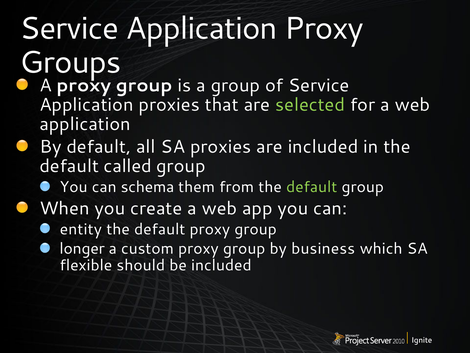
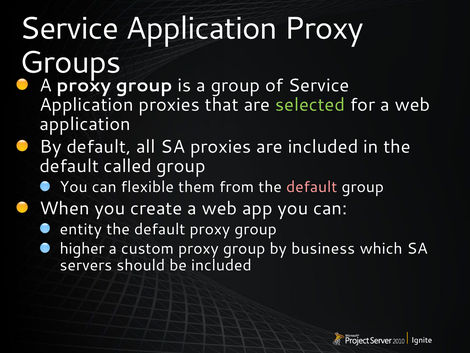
schema: schema -> flexible (147, 187)
default colour: light green -> pink (312, 187)
longer: longer -> higher (82, 248)
flexible: flexible -> servers (86, 265)
